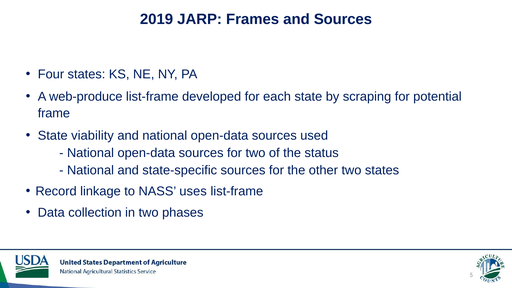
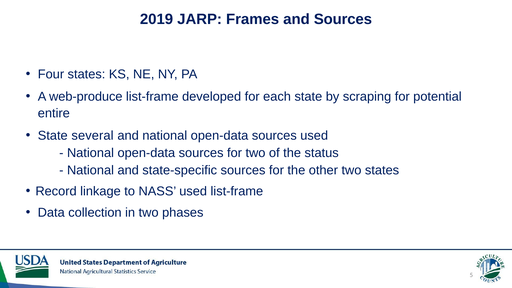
frame: frame -> entire (54, 113)
viability: viability -> several (92, 136)
NASS uses: uses -> used (193, 191)
